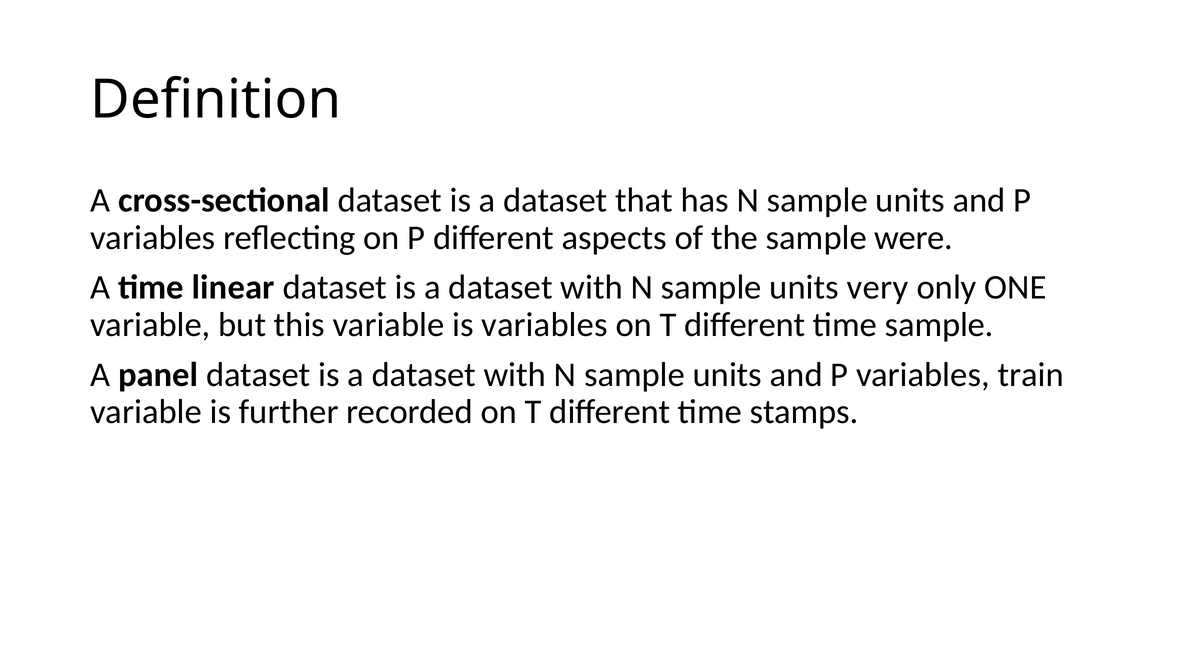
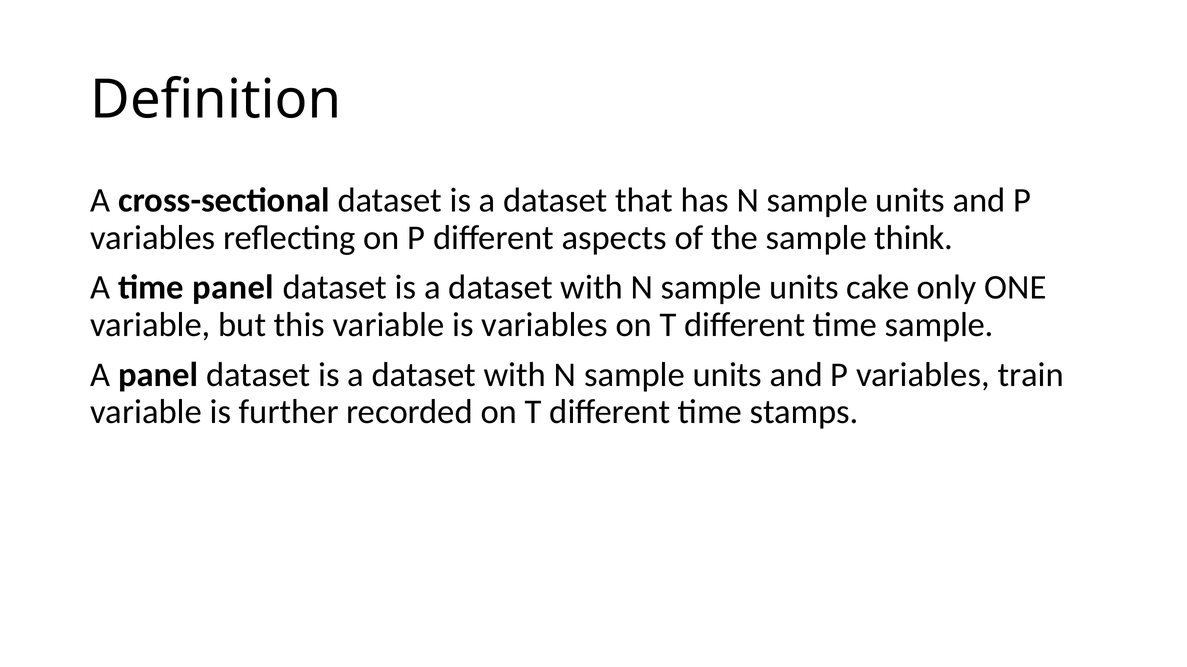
were: were -> think (914, 238)
time linear: linear -> panel (233, 288)
very: very -> cake (878, 288)
